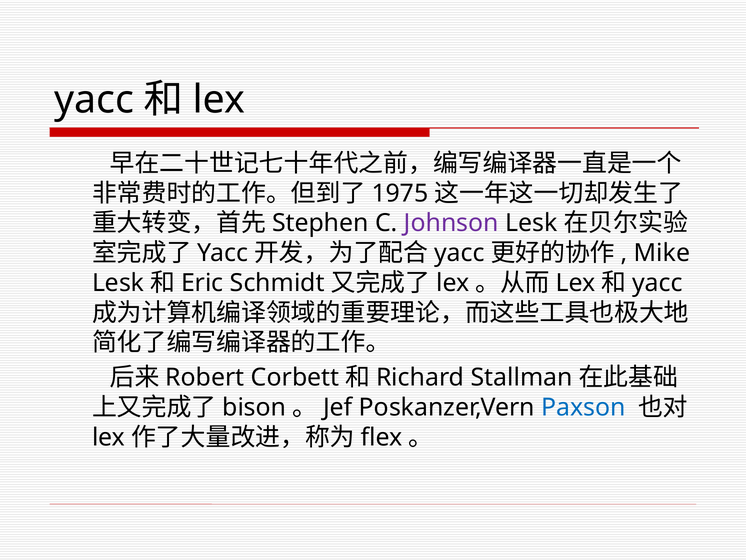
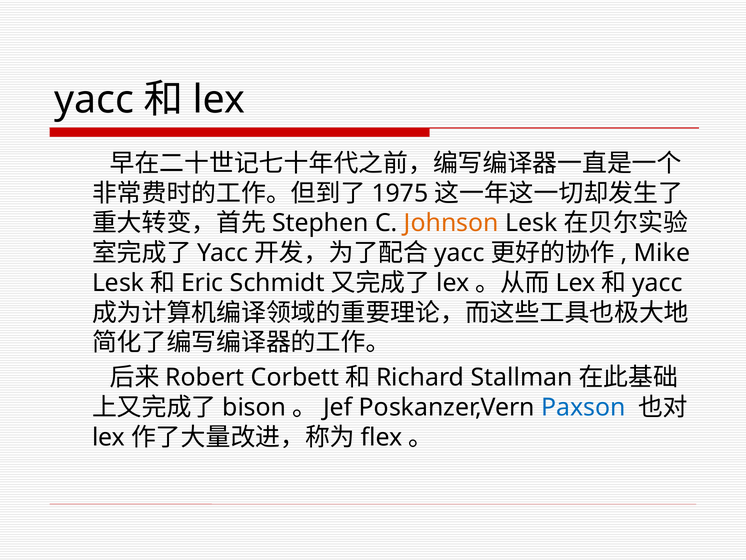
Johnson colour: purple -> orange (451, 223)
